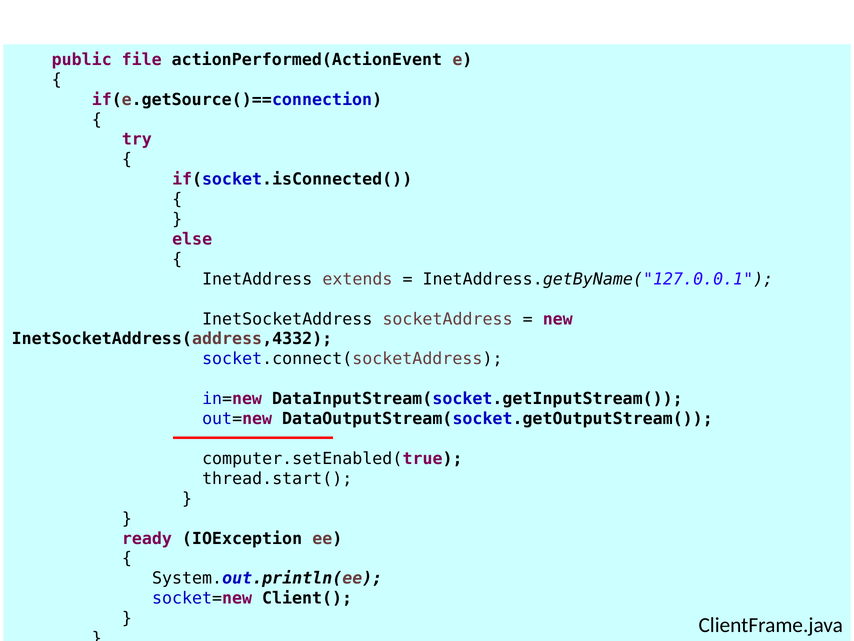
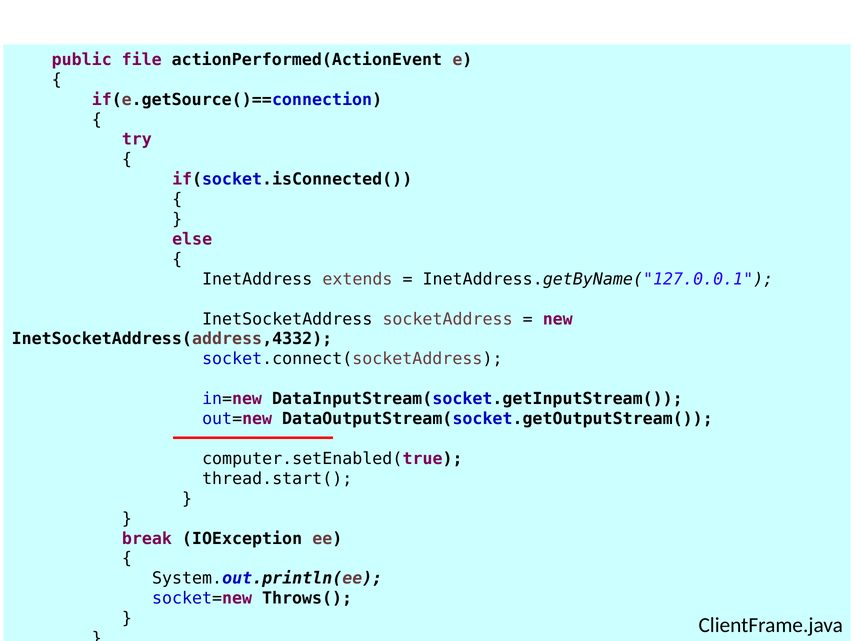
ready: ready -> break (147, 538)
Client(: Client( -> Throws( (307, 598)
